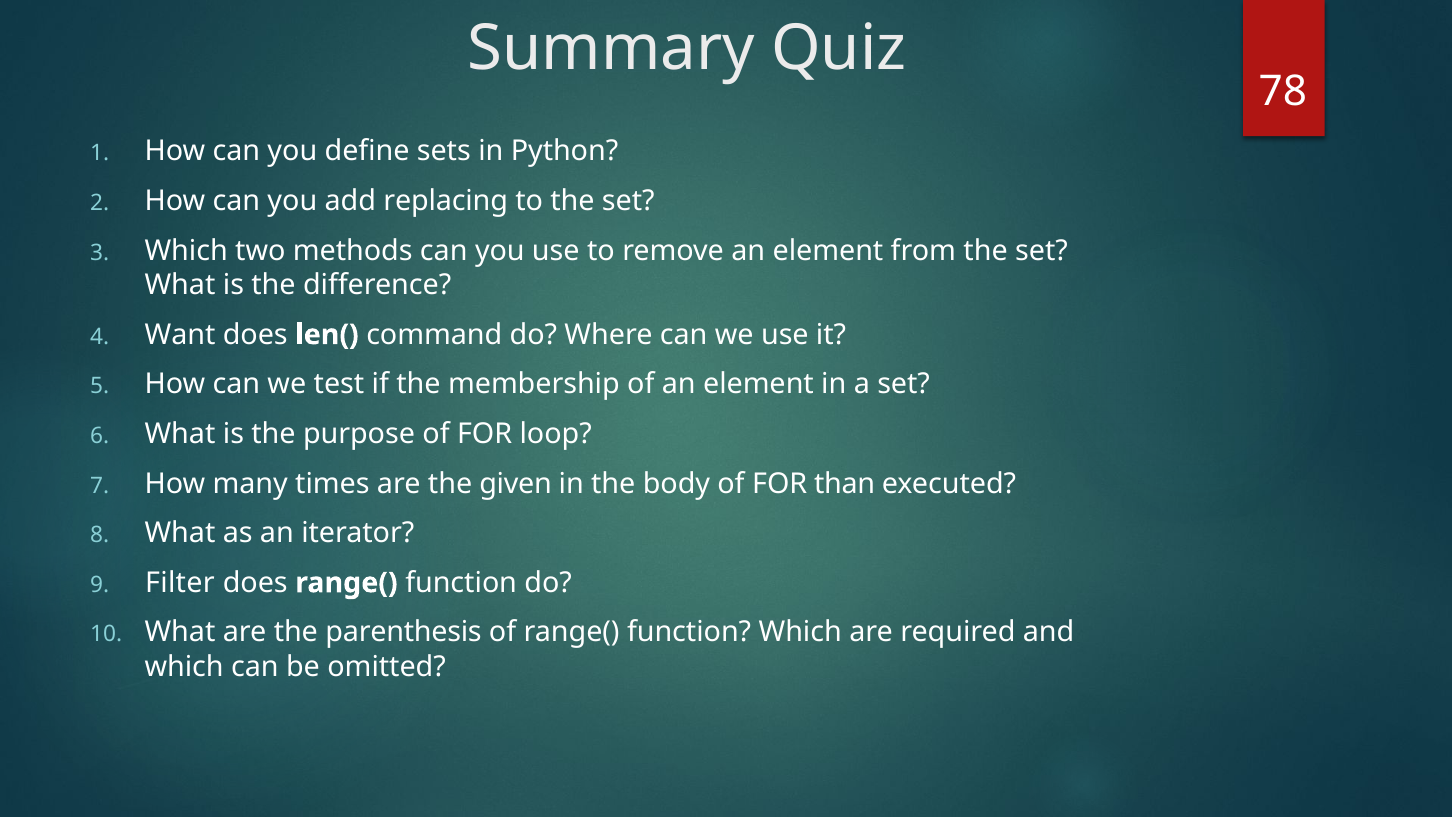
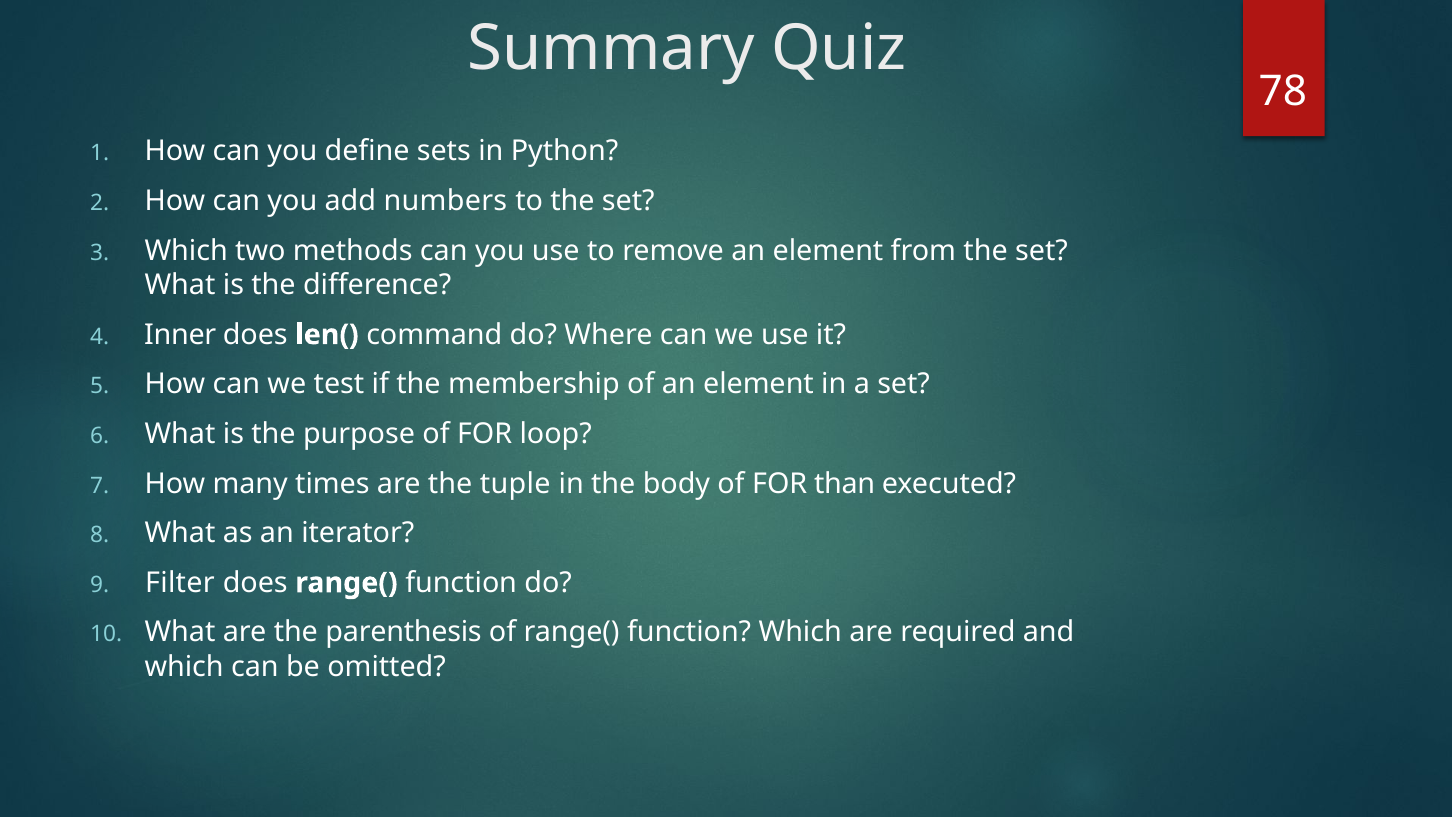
replacing: replacing -> numbers (445, 201)
Want: Want -> Inner (180, 335)
given: given -> tuple (515, 483)
